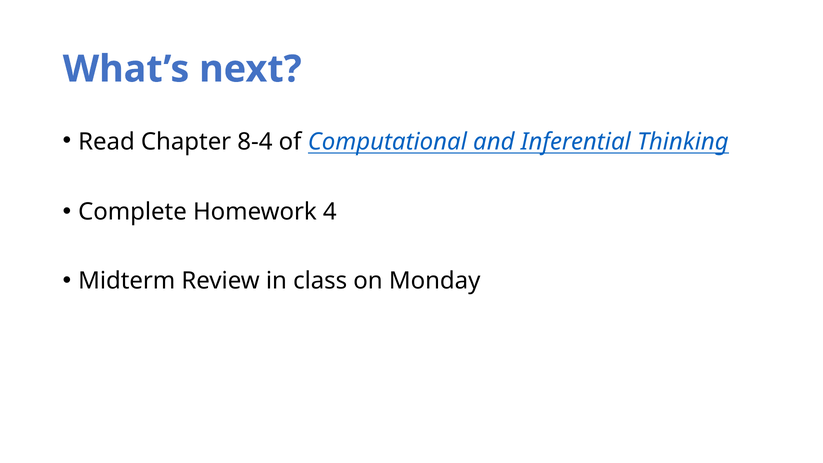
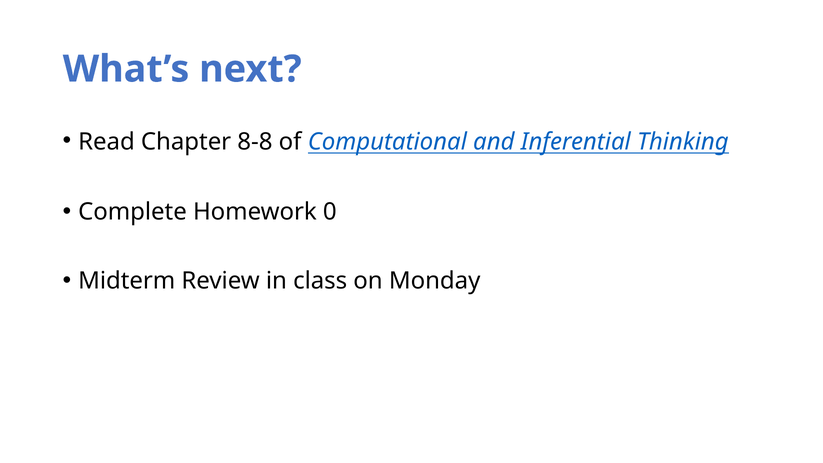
8-4: 8-4 -> 8-8 (255, 142)
4: 4 -> 0 (330, 212)
